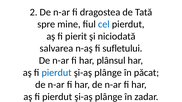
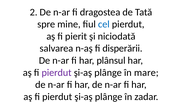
sufletului: sufletului -> disperării (122, 49)
pierdut colour: blue -> purple (57, 73)
păcat: păcat -> mare (146, 73)
